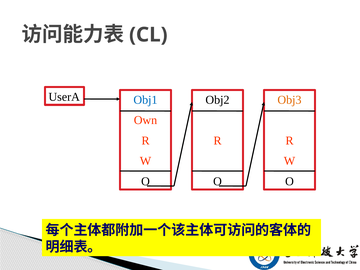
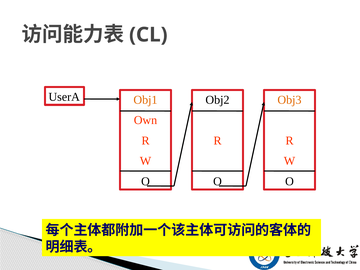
Obj1 colour: blue -> orange (145, 100)
